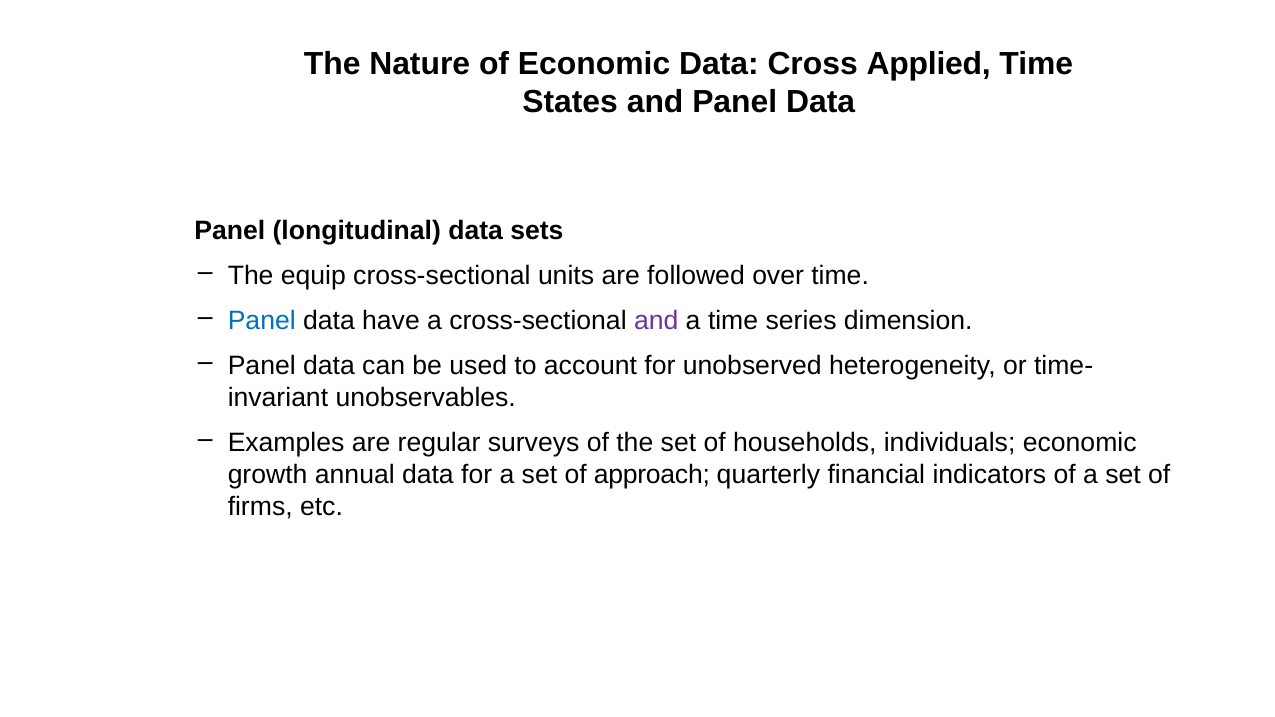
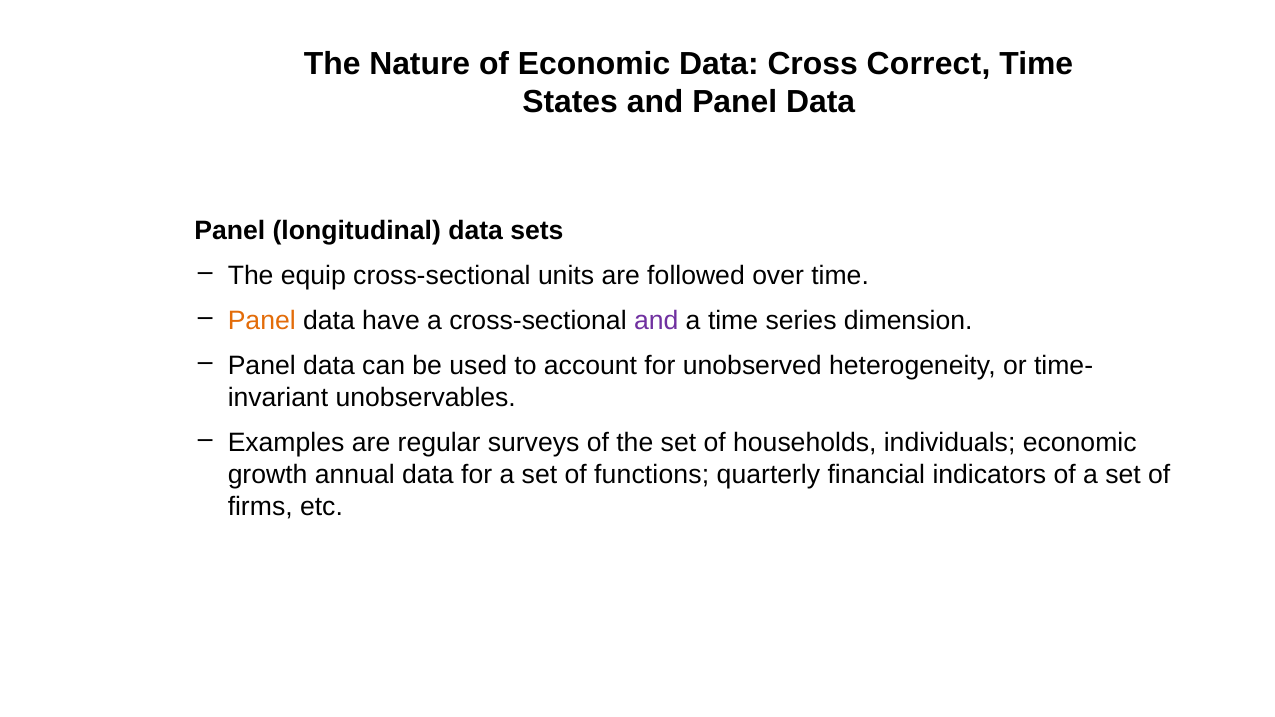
Applied: Applied -> Correct (928, 64)
Panel colour: blue -> orange (262, 321)
approach: approach -> functions (652, 475)
